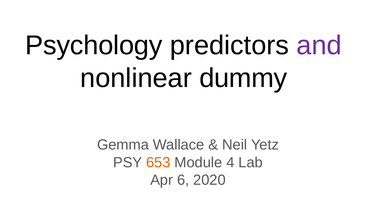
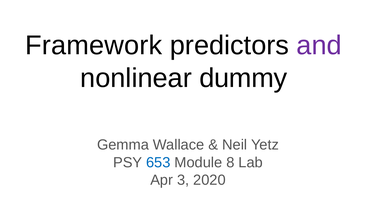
Psychology: Psychology -> Framework (94, 45)
653 colour: orange -> blue (158, 162)
4: 4 -> 8 (230, 162)
6: 6 -> 3 (183, 180)
